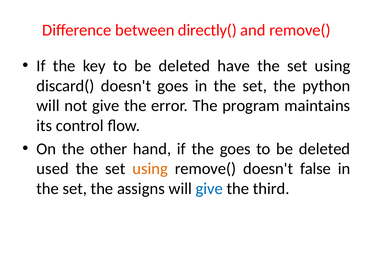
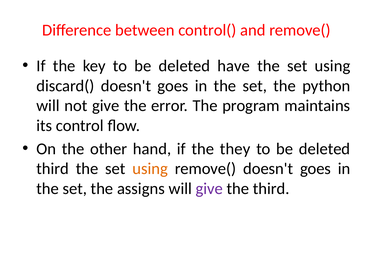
directly(: directly( -> control( (207, 30)
the goes: goes -> they (235, 149)
used: used -> third (53, 169)
remove( doesn't false: false -> goes (315, 169)
give colour: blue -> purple (209, 189)
